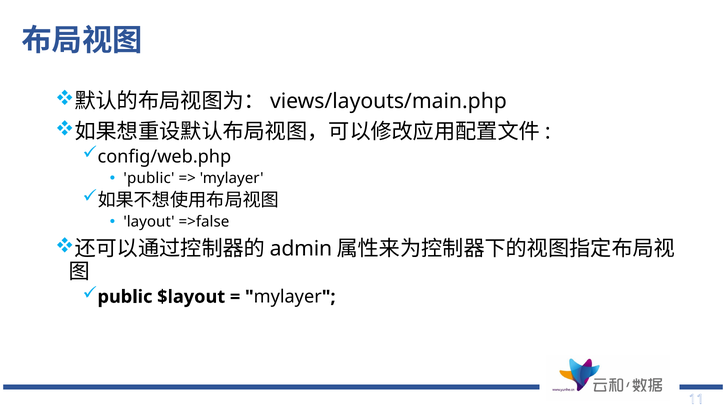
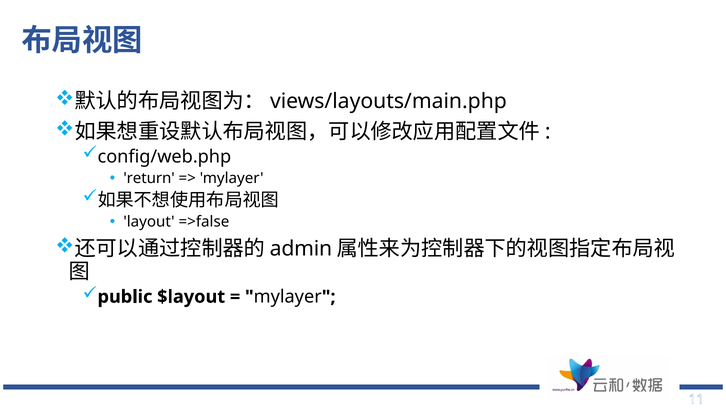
public: public -> return (149, 179)
